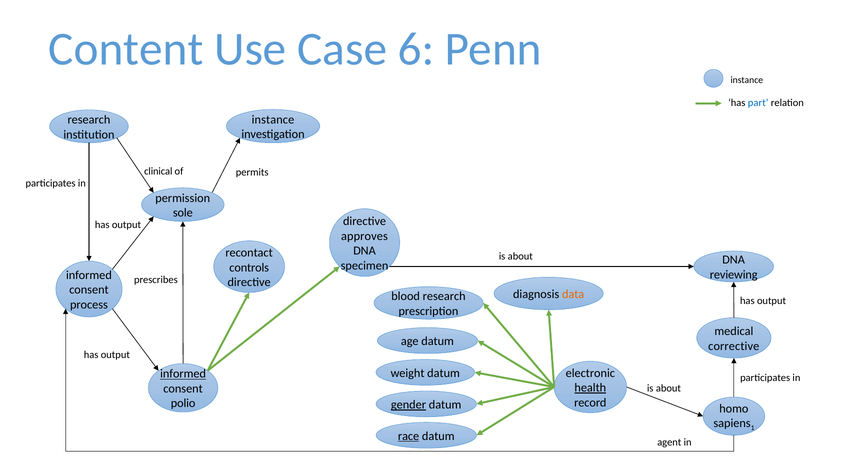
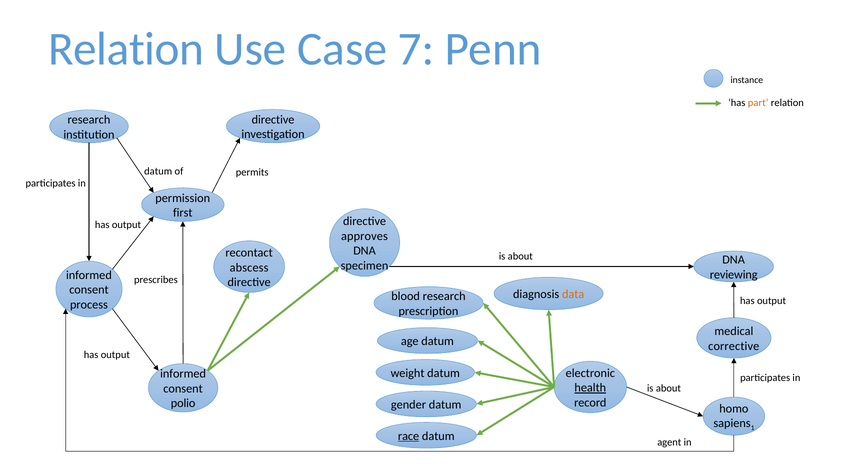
Content: Content -> Relation (126, 49)
6: 6 -> 7 (416, 49)
part colour: blue -> orange (758, 103)
instance: instance -> directive (273, 120)
clinical: clinical -> datum (158, 171)
sole: sole -> first (183, 213)
controls: controls -> abscess (249, 267)
informed underline: present -> none (183, 374)
gender underline: present -> none (408, 405)
